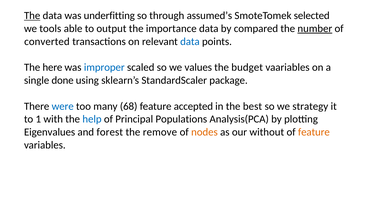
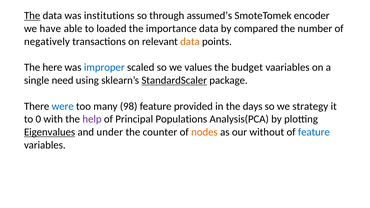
underfitting: underfitting -> institutions (109, 16)
selected: selected -> encoder (312, 16)
tools: tools -> have (50, 29)
output: output -> loaded (111, 29)
number underline: present -> none (315, 29)
converted: converted -> negatively (47, 42)
data colour: blue -> orange (190, 42)
done: done -> need (63, 80)
StandardScaler underline: none -> present (174, 80)
68: 68 -> 98 (129, 106)
accepted: accepted -> provided (193, 106)
best: best -> days (253, 106)
1: 1 -> 0 (38, 119)
help colour: blue -> purple (92, 119)
Eigenvalues underline: none -> present (50, 132)
forest: forest -> under (110, 132)
remove: remove -> counter (160, 132)
feature colour: orange -> blue (314, 132)
